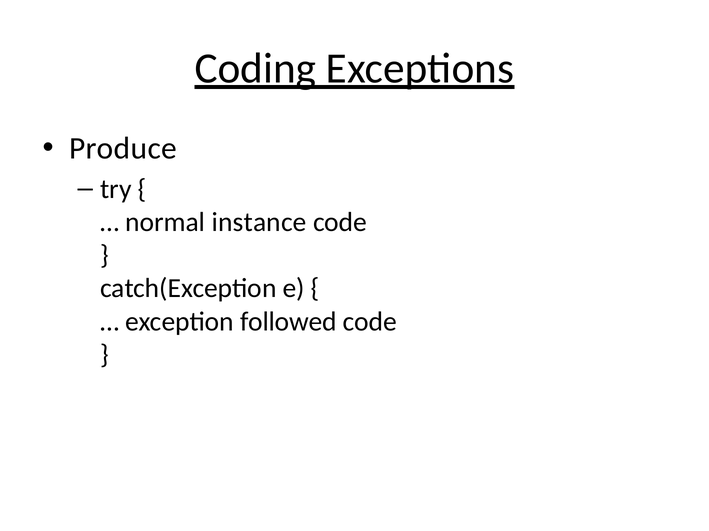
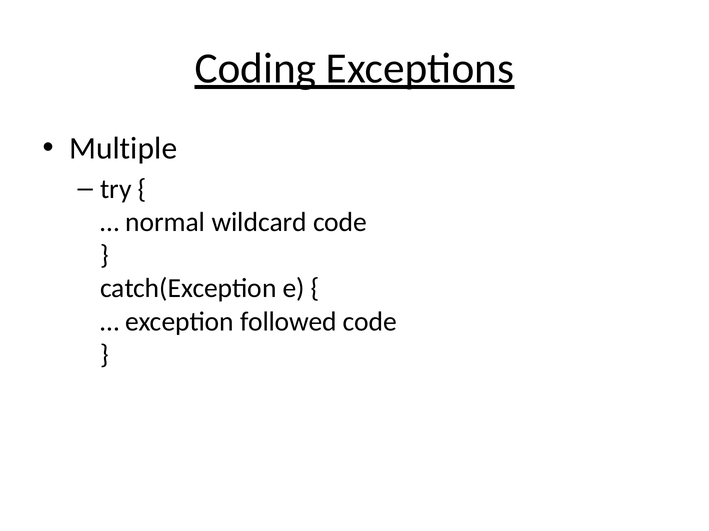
Produce: Produce -> Multiple (123, 149)
instance: instance -> wildcard (259, 223)
